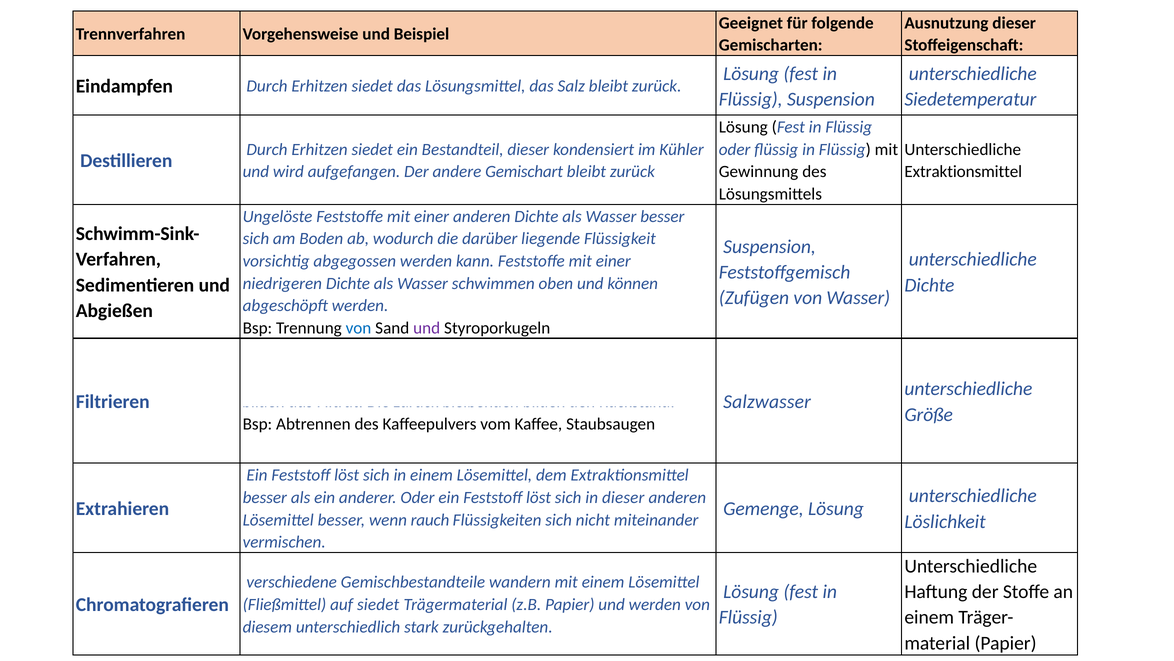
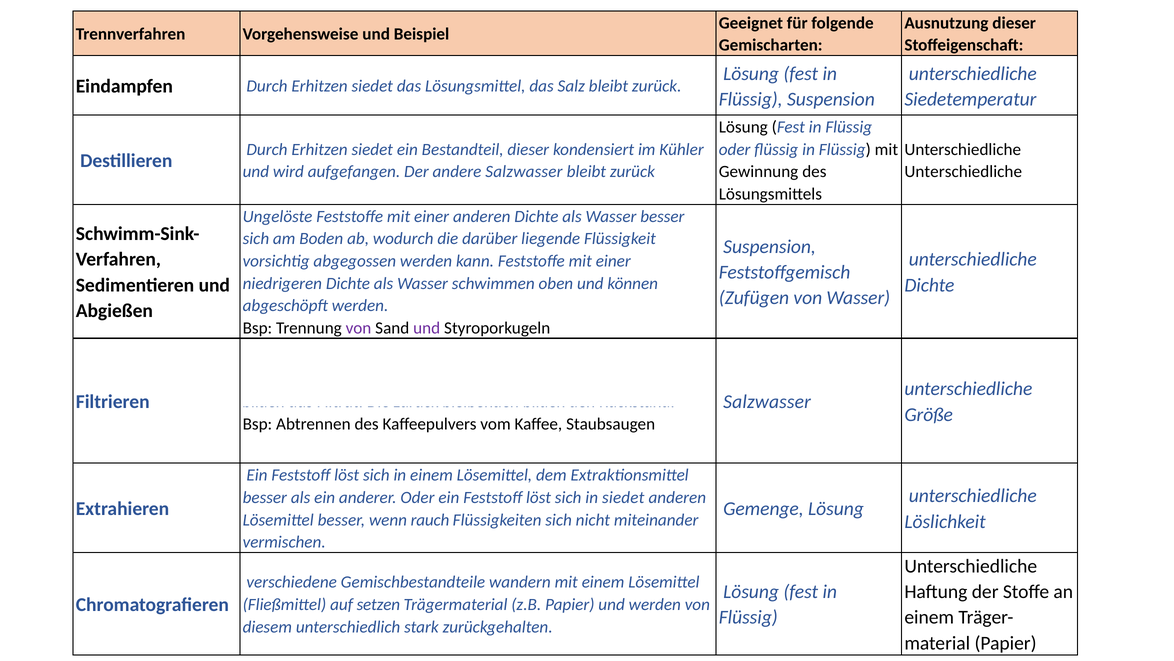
andere Gemischart: Gemischart -> Salzwasser (524, 172)
Extraktionsmittel: Extraktionsmittel -> Unterschiedliche (963, 172)
von colour: blue -> purple (359, 328)
in dieser: dieser -> siedet (623, 497)
auf siedet: siedet -> setzen (378, 604)
